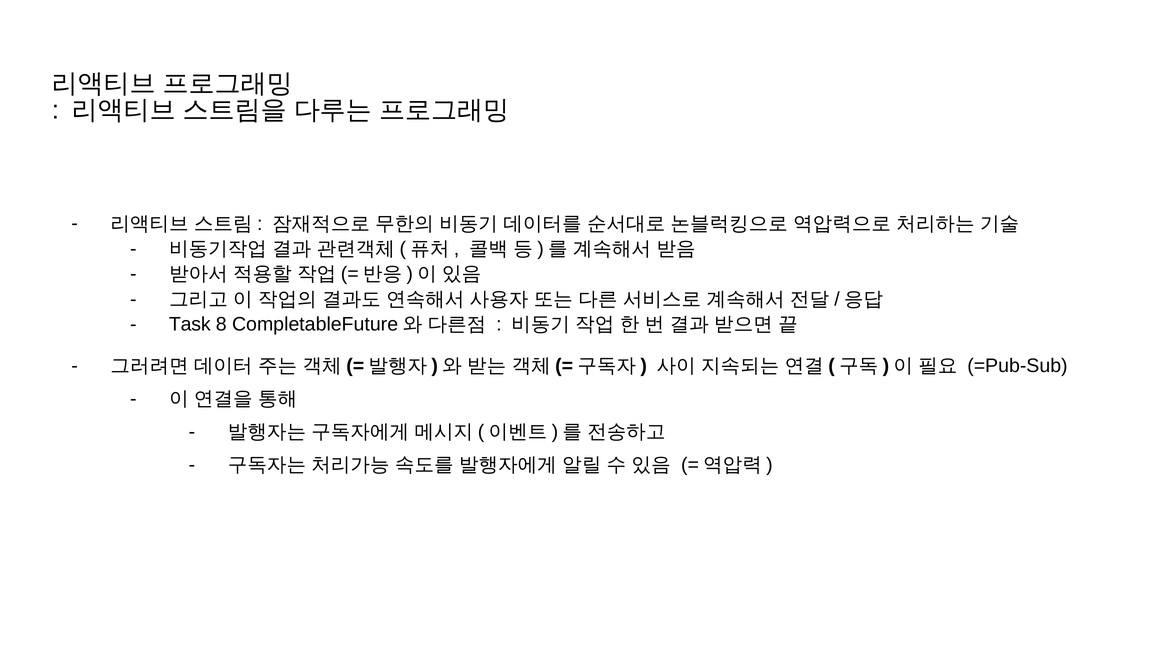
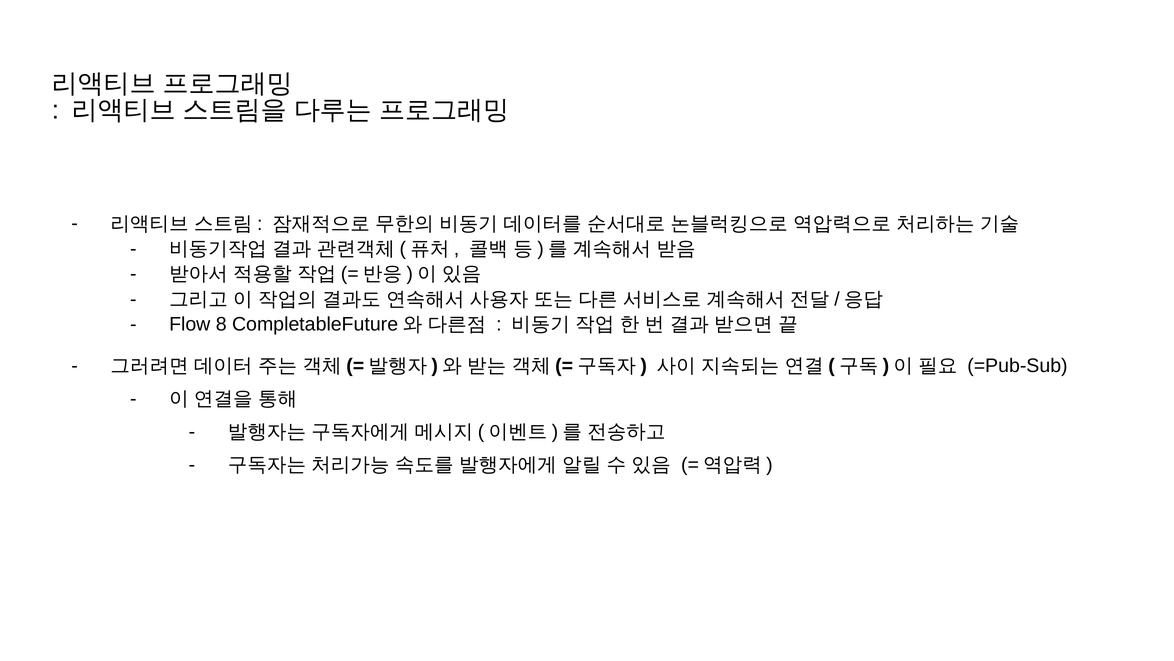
Task: Task -> Flow (190, 324)
